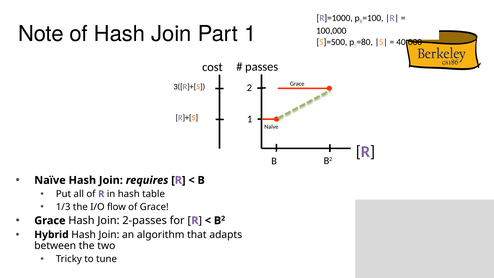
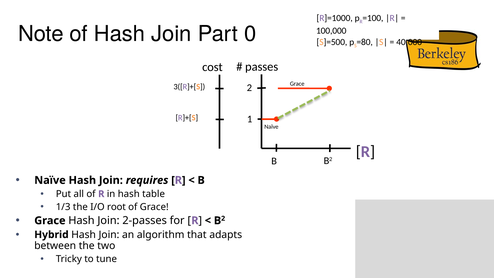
Part 1: 1 -> 0 (250, 34)
flow: flow -> root (116, 207)
